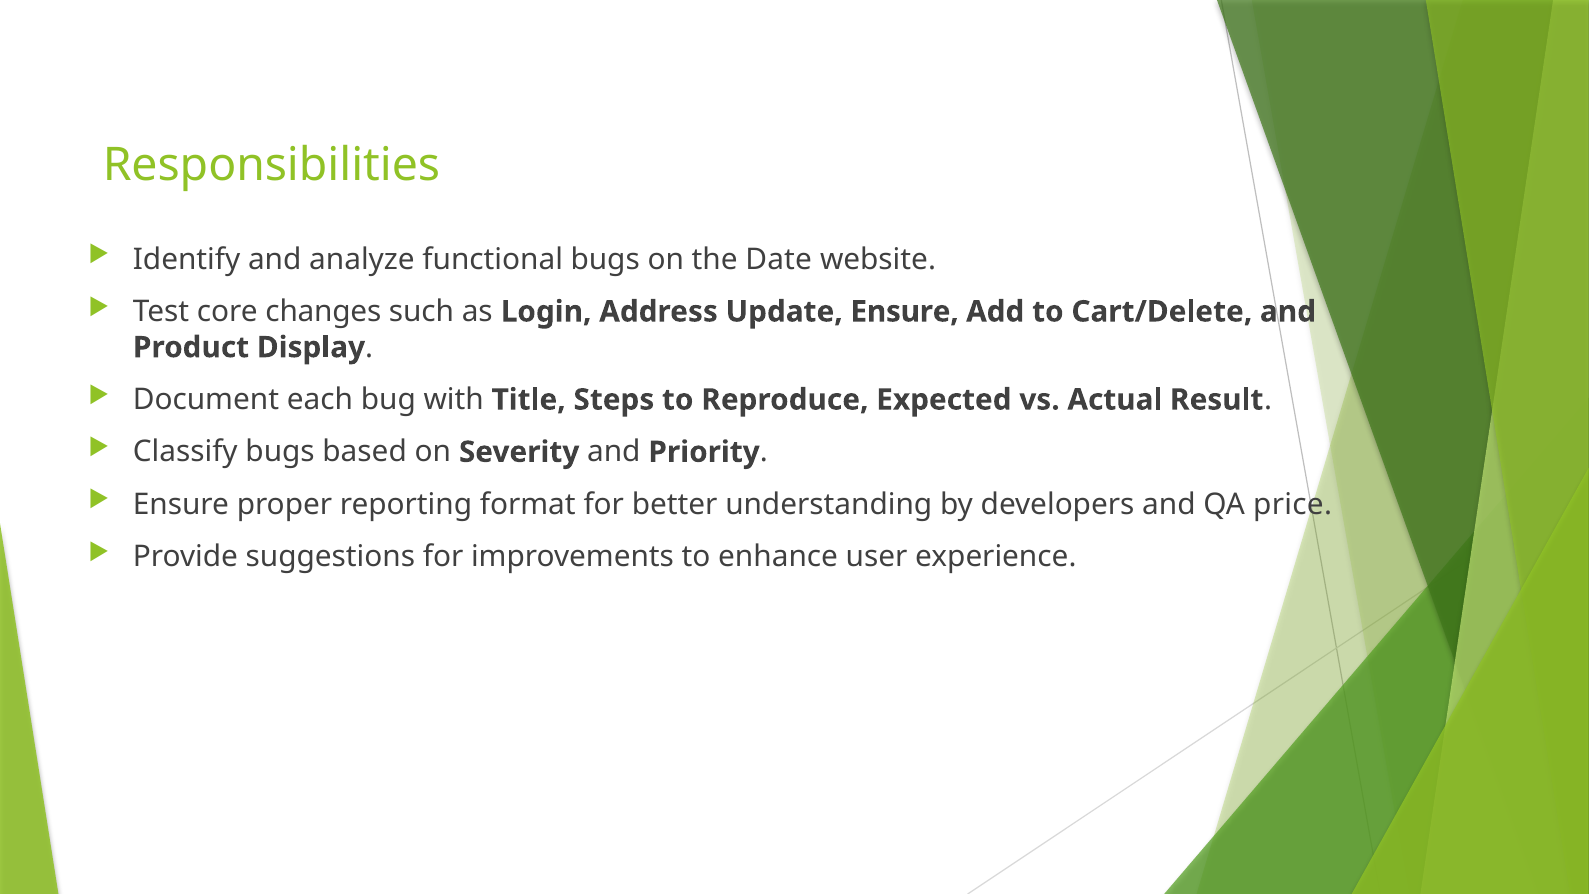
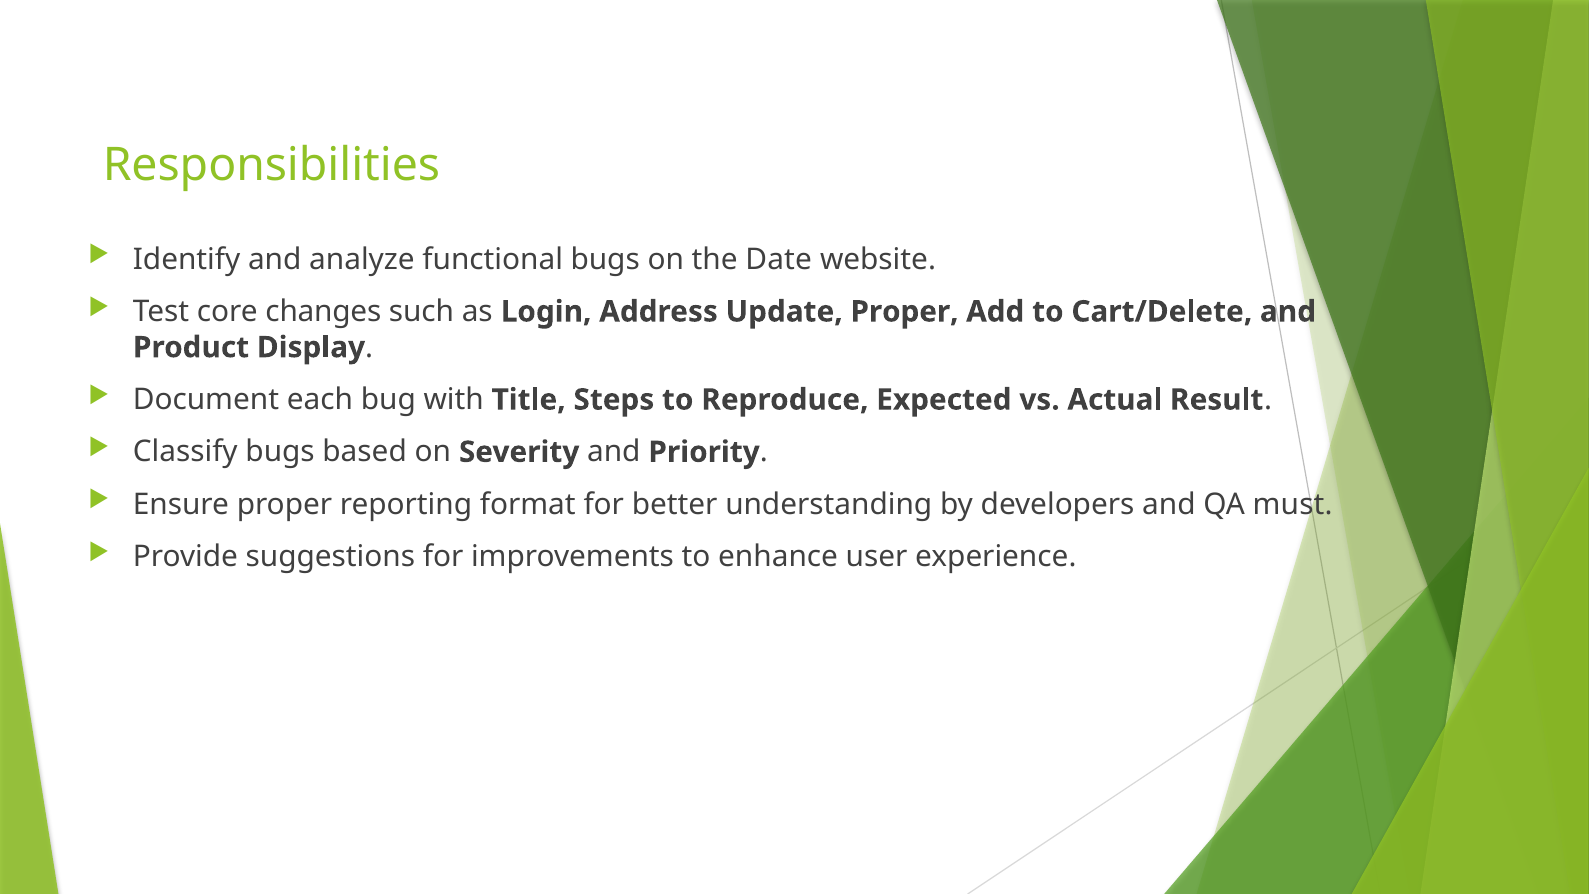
Update Ensure: Ensure -> Proper (905, 312)
price: price -> must (1293, 504)
